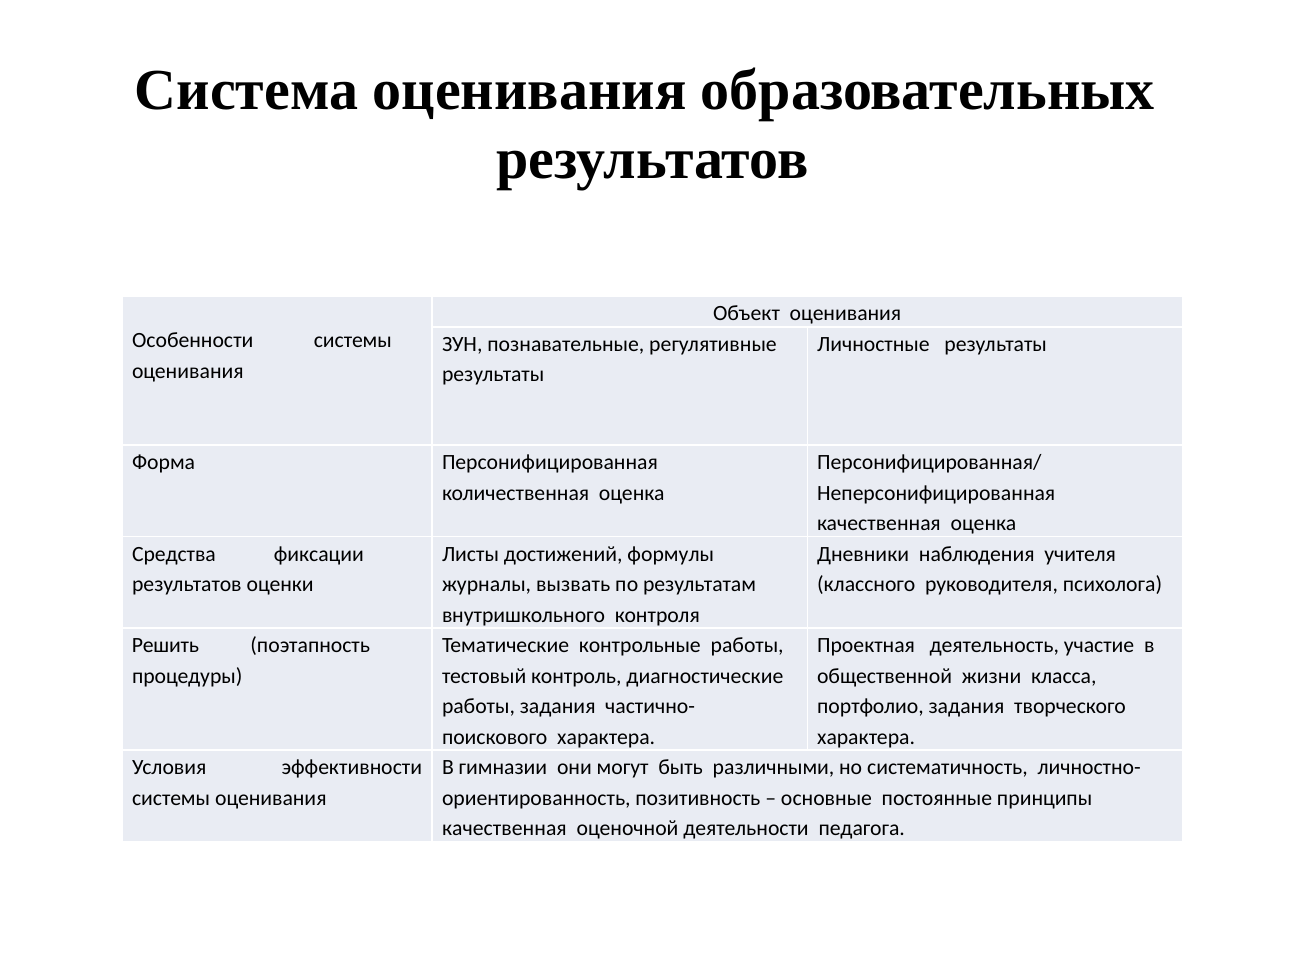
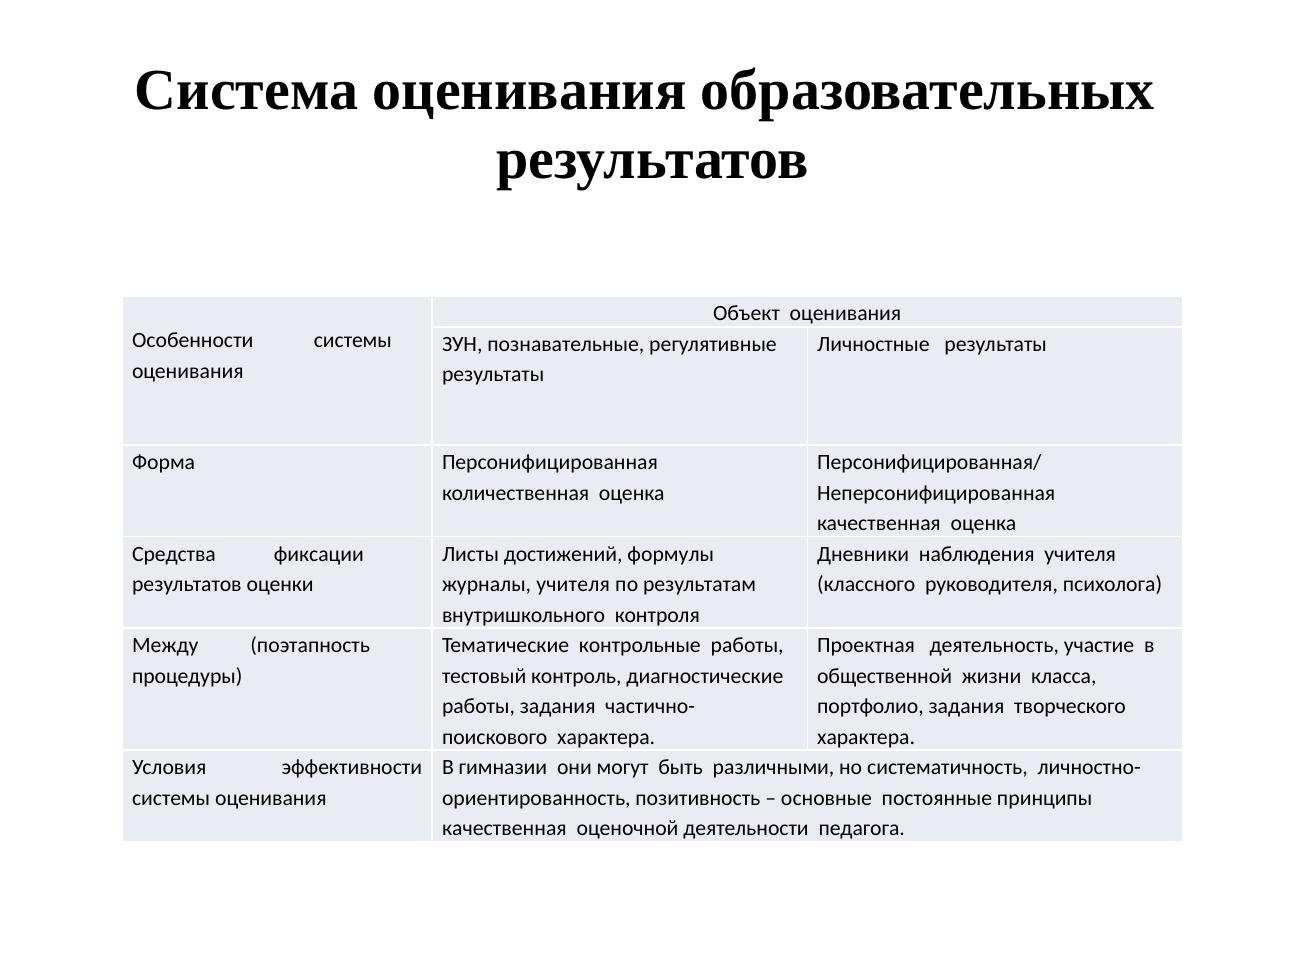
журналы вызвать: вызвать -> учителя (573, 584)
Решить: Решить -> Между (165, 645)
